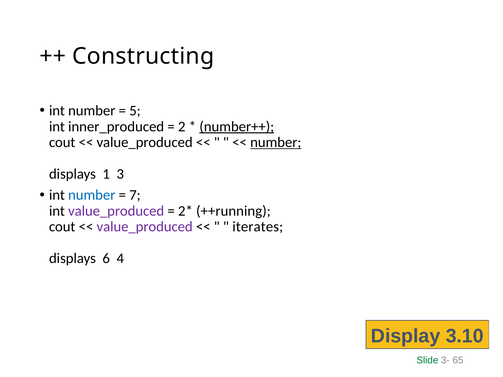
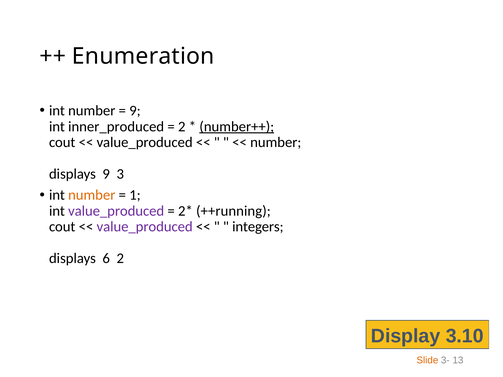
Constructing: Constructing -> Enumeration (143, 56)
5: 5 -> 9 (135, 111)
number underline: present -> none (276, 142)
displays 1: 1 -> 9 (106, 174)
number colour: blue -> orange (92, 195)
7: 7 -> 1 (135, 195)
iterates: iterates -> integers (258, 227)
6 4: 4 -> 2 (120, 259)
Slide colour: green -> orange (427, 360)
65: 65 -> 13 (458, 360)
